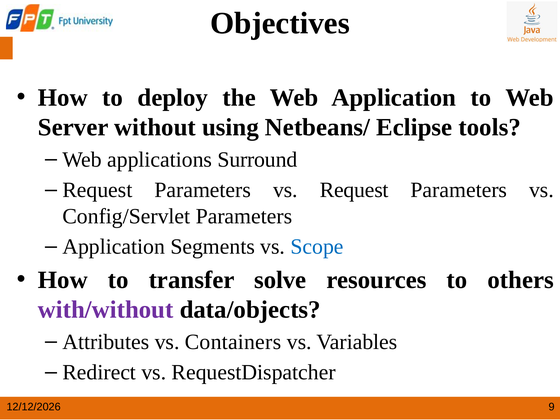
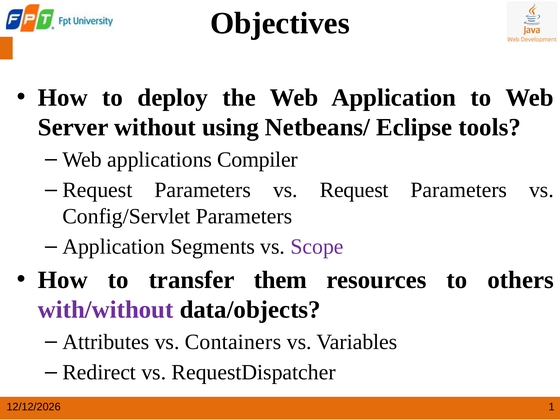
Surround: Surround -> Compiler (257, 160)
Scope colour: blue -> purple (317, 247)
solve: solve -> them (280, 280)
9: 9 -> 1 (552, 407)
